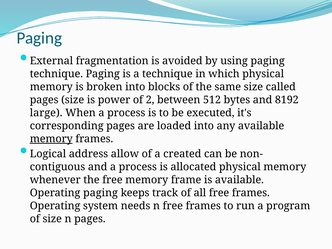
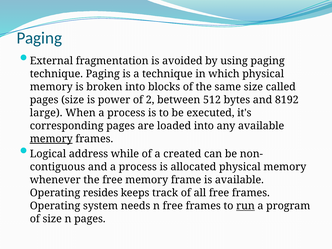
allow: allow -> while (125, 154)
Operating paging: paging -> resides (101, 193)
run underline: none -> present (245, 206)
